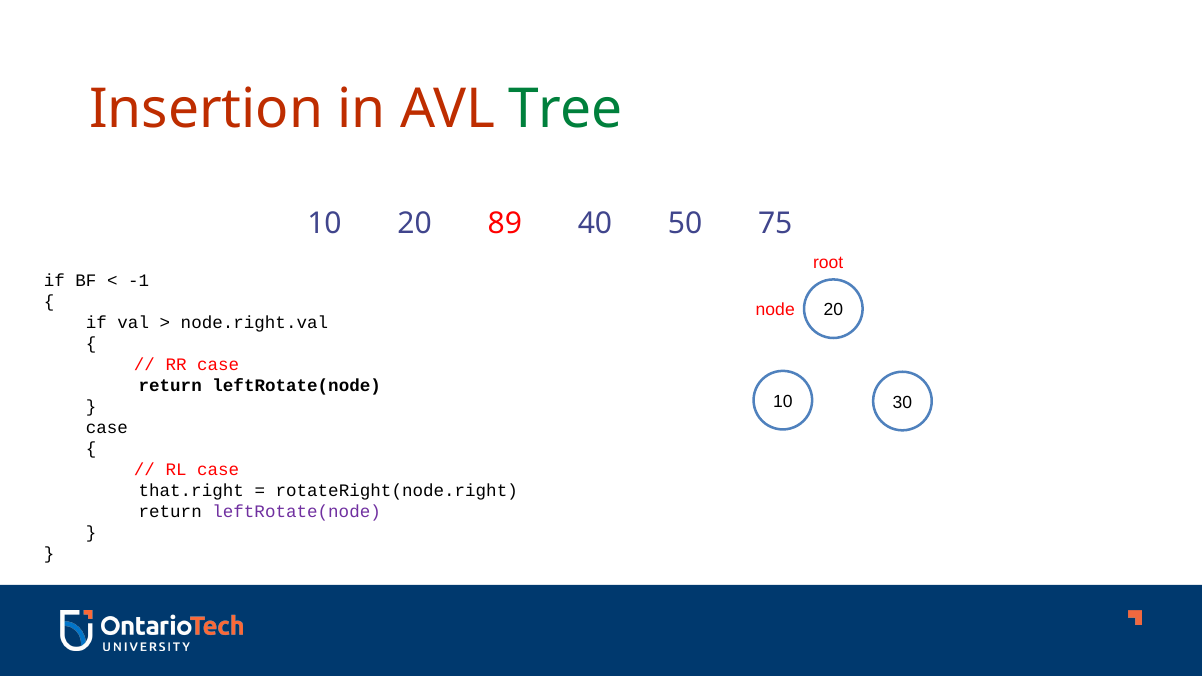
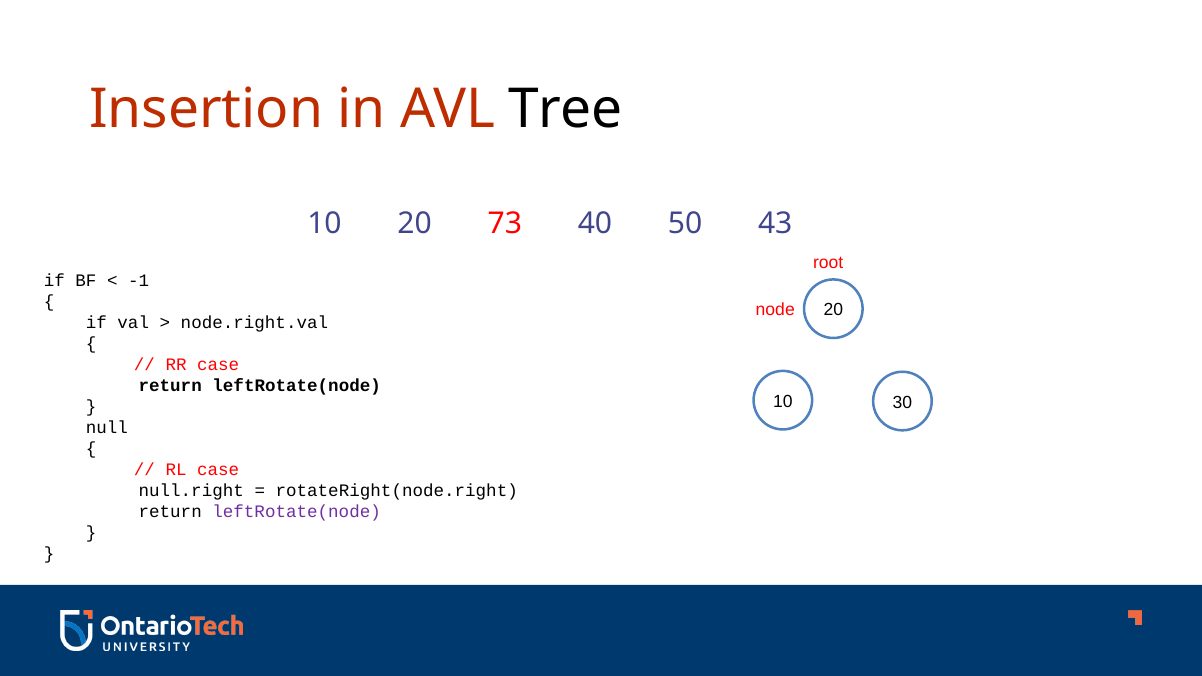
Tree colour: green -> black (566, 109)
89: 89 -> 73 (505, 223)
75: 75 -> 43 (775, 223)
case: case -> null (107, 428)
that.right: that.right -> null.right (191, 491)
